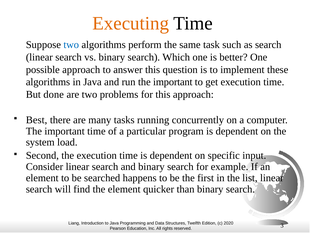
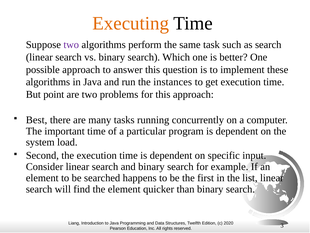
two colour: blue -> purple (71, 45)
run the important: important -> instances (173, 82)
done: done -> point (54, 94)
